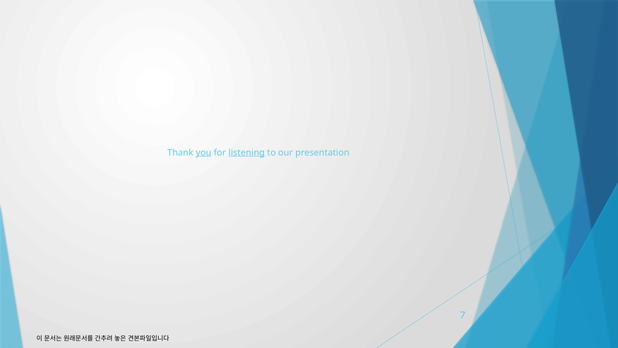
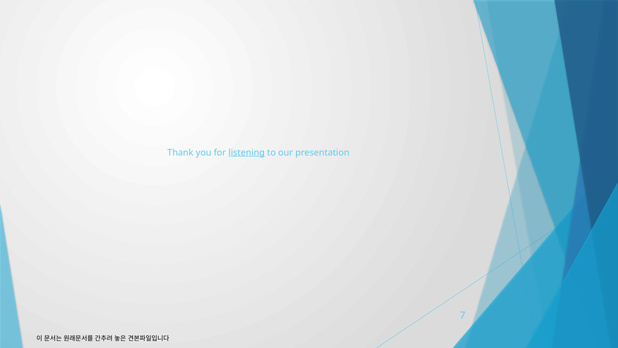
you underline: present -> none (204, 152)
